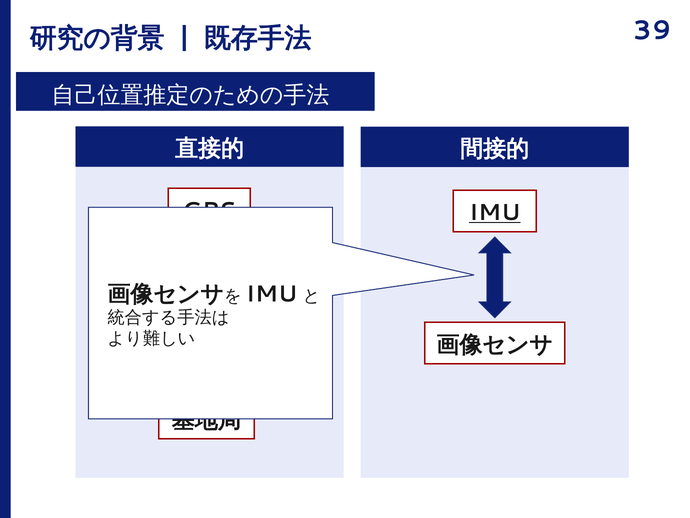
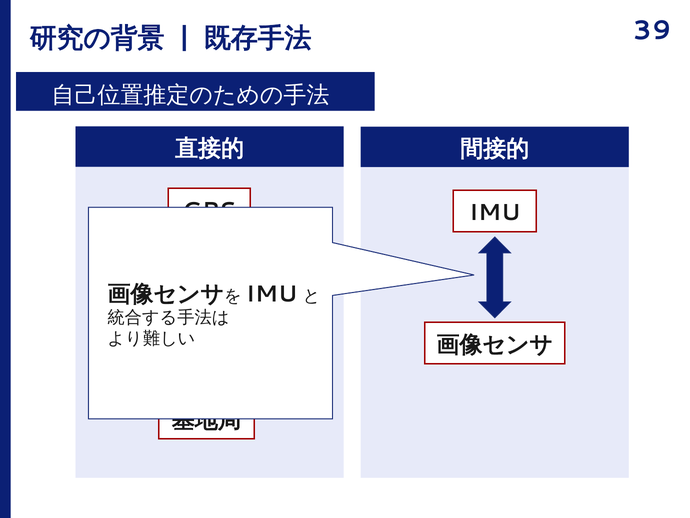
IMU underline: present -> none (495, 212)
